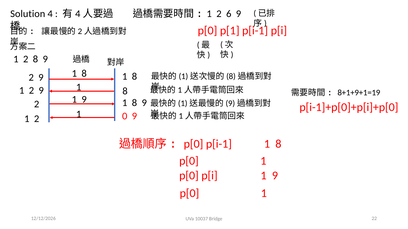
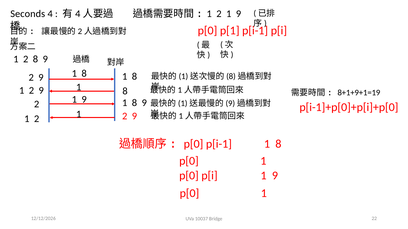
1 2 6: 6 -> 1 (229, 14)
Solution: Solution -> Seconds (28, 14)
0: 0 -> 2 (125, 116)
